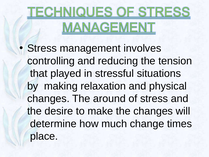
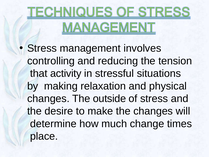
played: played -> activity (66, 73)
around: around -> outside (109, 98)
